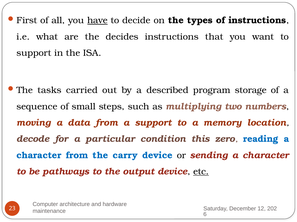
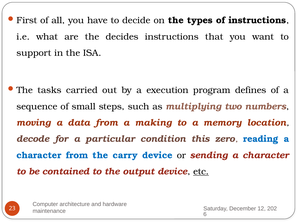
have underline: present -> none (97, 20)
described: described -> execution (168, 90)
storage: storage -> defines (251, 90)
a support: support -> making (153, 123)
pathways: pathways -> contained (66, 172)
